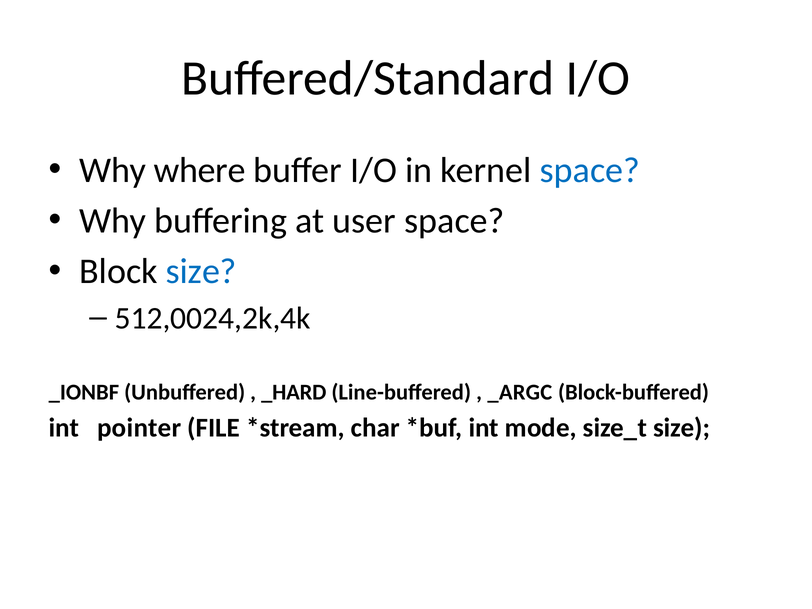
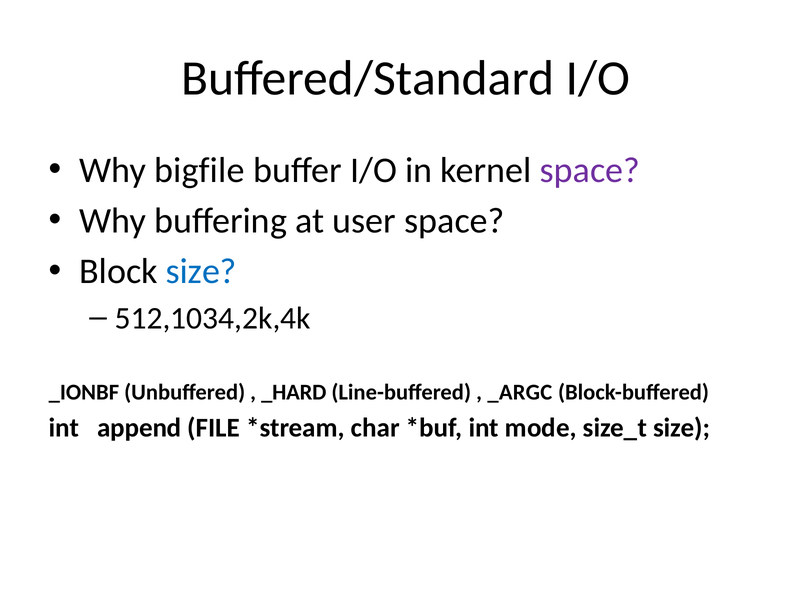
where: where -> bigfile (199, 170)
space colour: blue -> purple (590, 170)
512,0024,2k,4k: 512,0024,2k,4k -> 512,1034,2k,4k (213, 318)
pointer: pointer -> append (139, 428)
